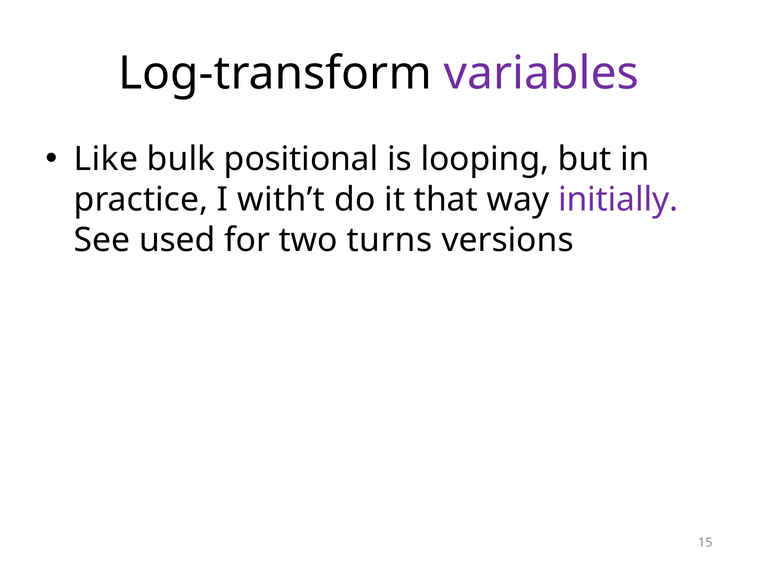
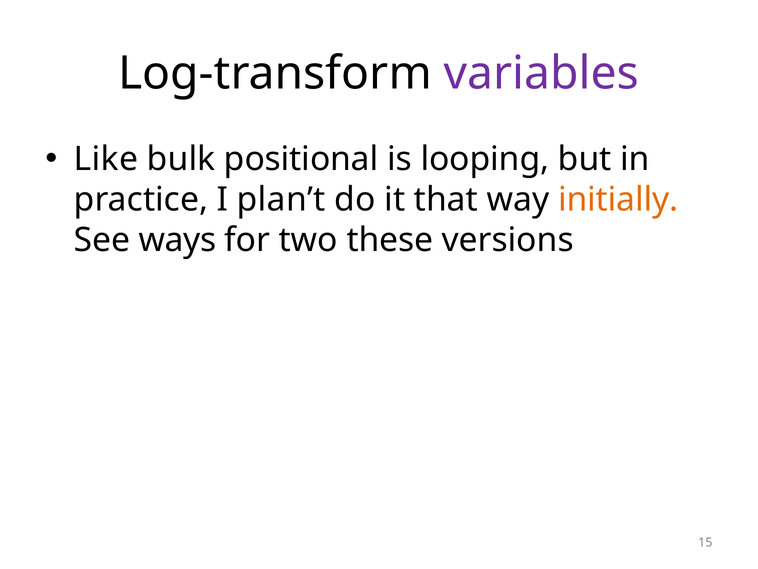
with’t: with’t -> plan’t (281, 199)
initially colour: purple -> orange (618, 199)
used: used -> ways (177, 240)
turns: turns -> these (390, 240)
